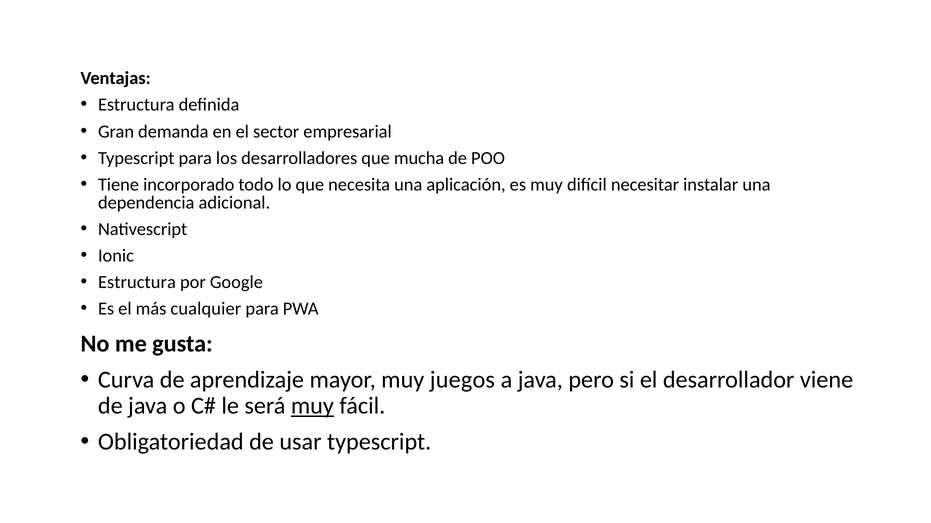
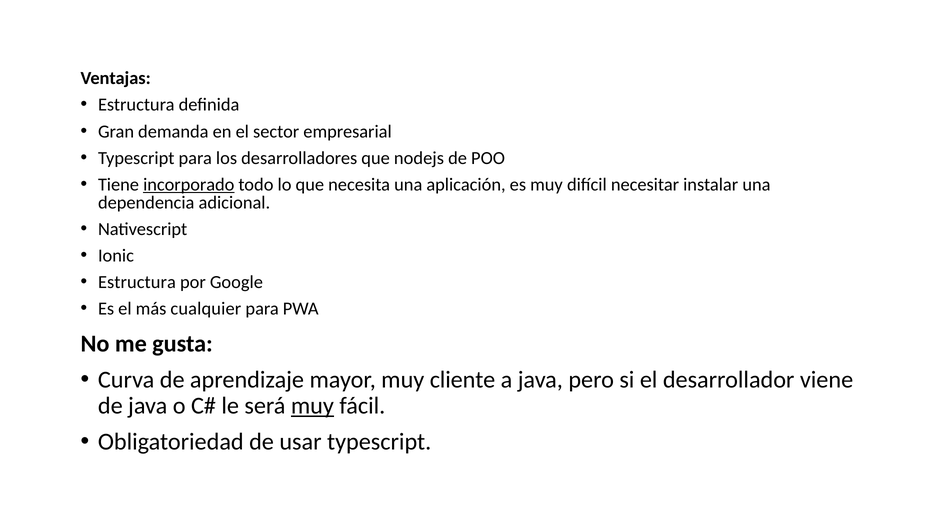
mucha: mucha -> nodejs (419, 158)
incorporado underline: none -> present (189, 185)
juegos: juegos -> cliente (463, 380)
